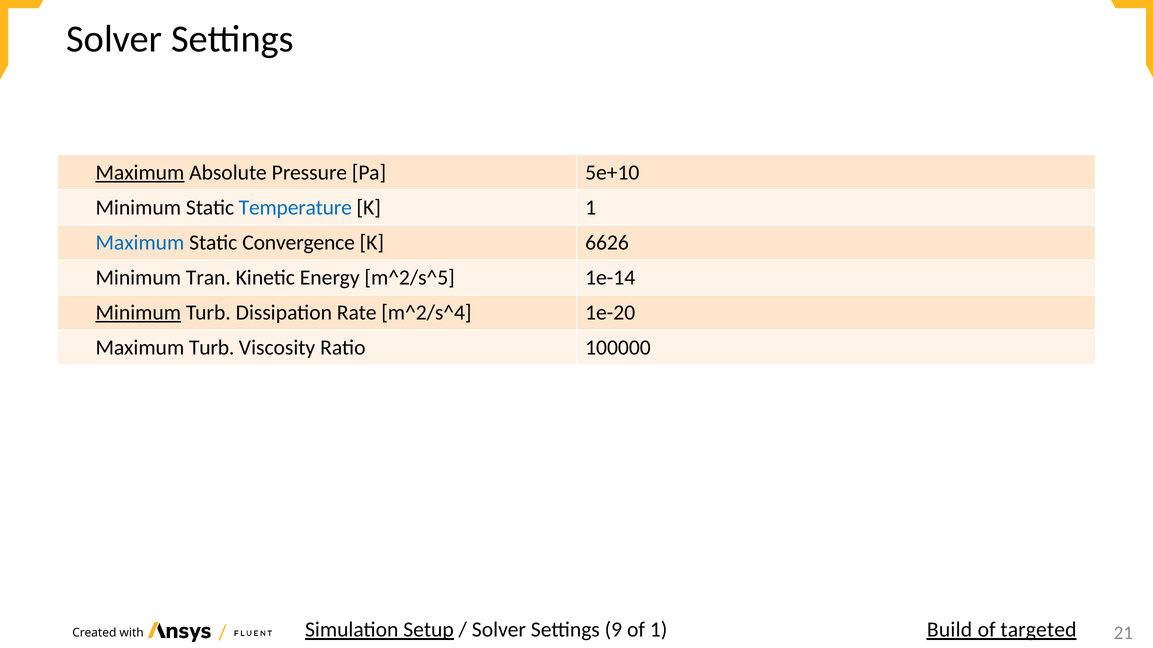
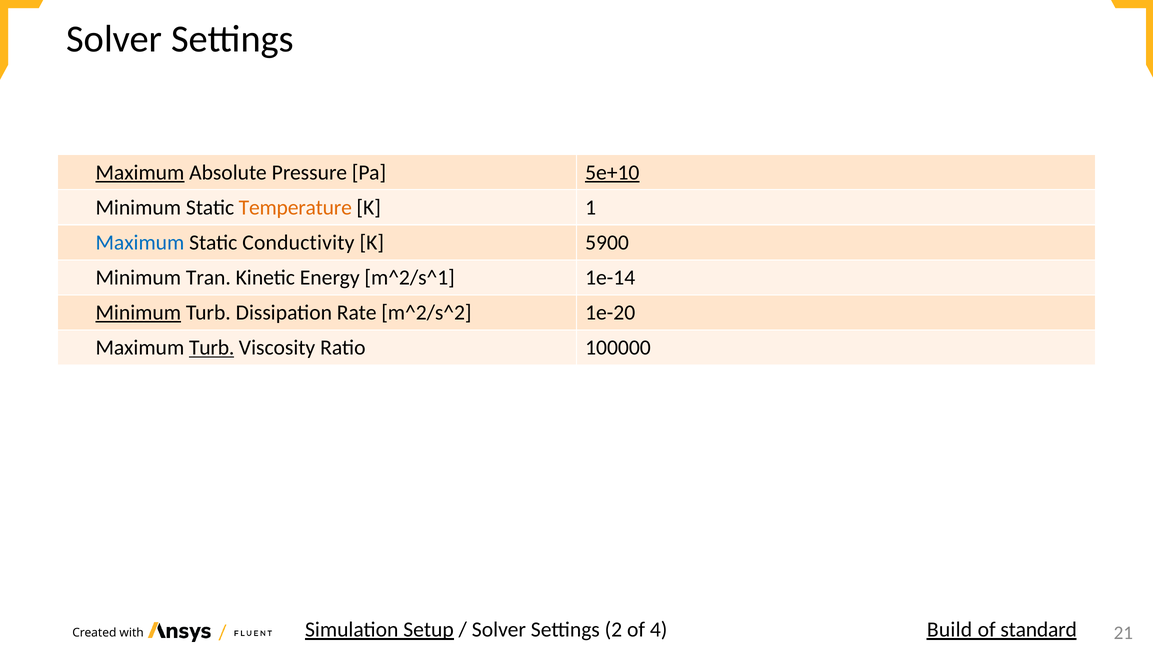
5e+10 underline: none -> present (612, 173)
Temperature colour: blue -> orange (295, 208)
Convergence: Convergence -> Conductivity (298, 243)
6626: 6626 -> 5900 (607, 243)
m^2/s^5: m^2/s^5 -> m^2/s^1 (410, 278)
m^2/s^4: m^2/s^4 -> m^2/s^2 (426, 313)
Turb underline: none -> present (212, 348)
9: 9 -> 2 (613, 630)
of 1: 1 -> 4 (659, 630)
targeted: targeted -> standard (1039, 630)
